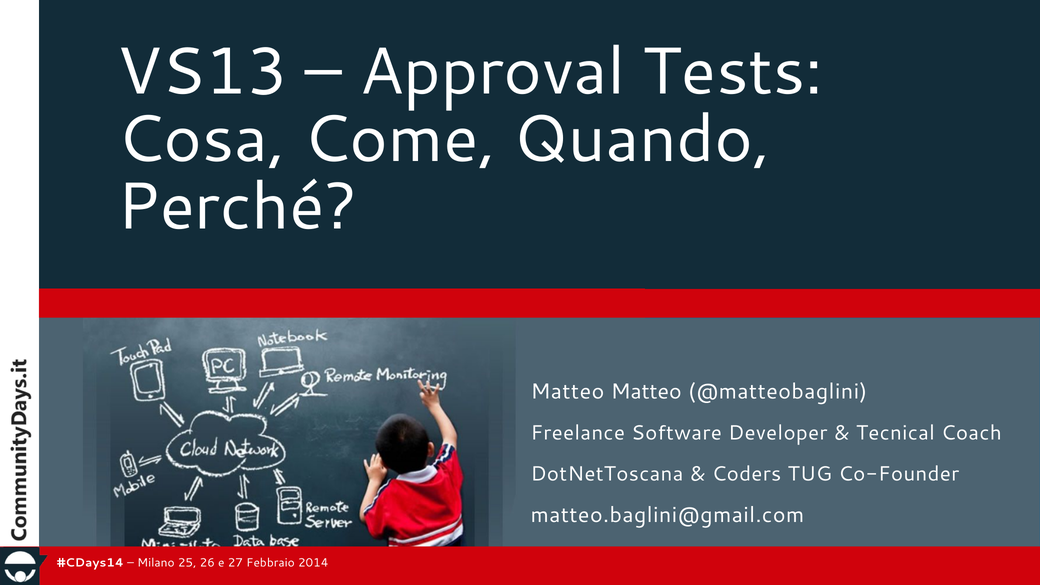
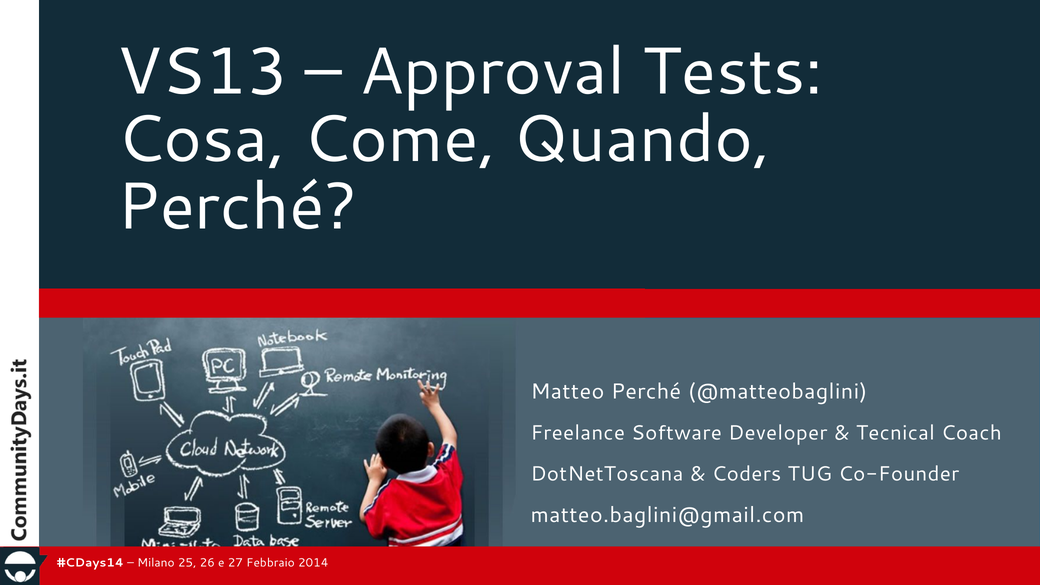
Matteo Matteo: Matteo -> Perché (646, 392)
